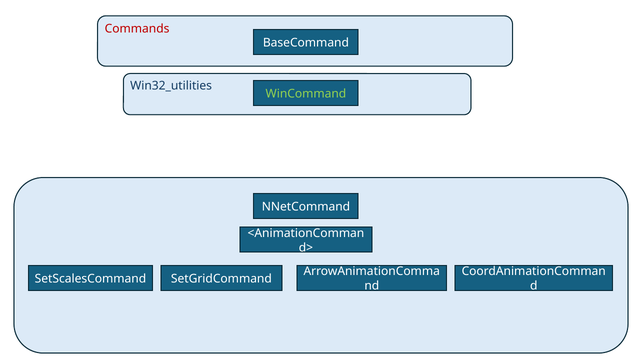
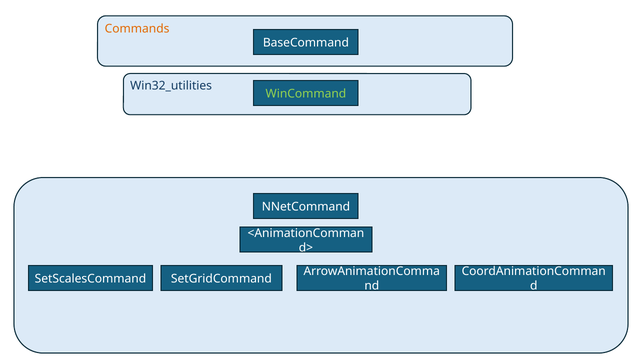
Commands colour: red -> orange (137, 29)
